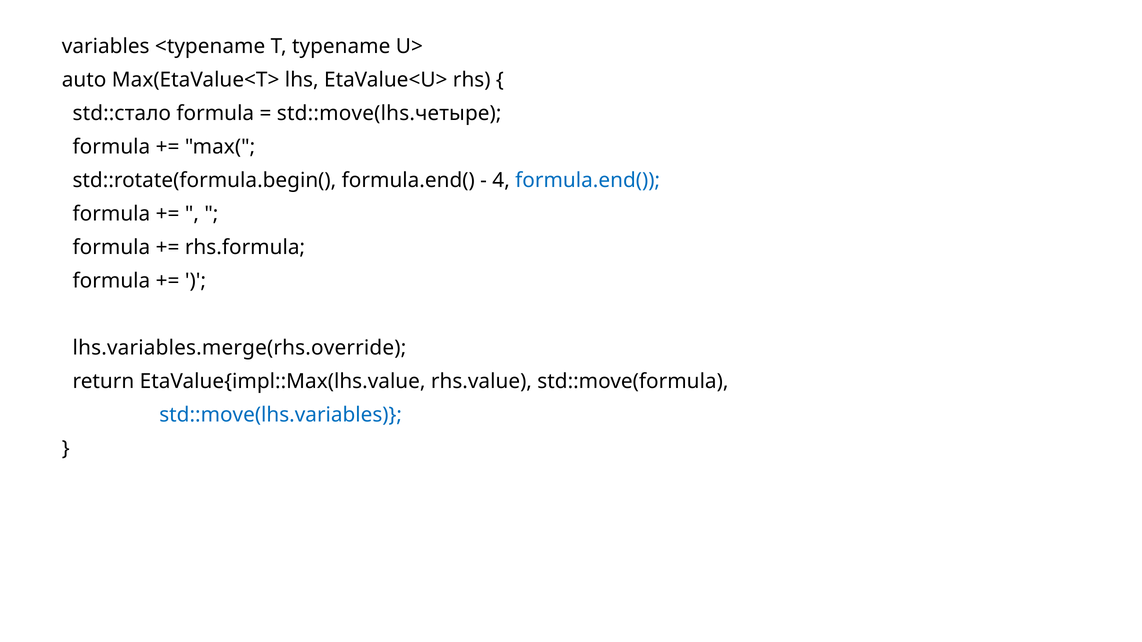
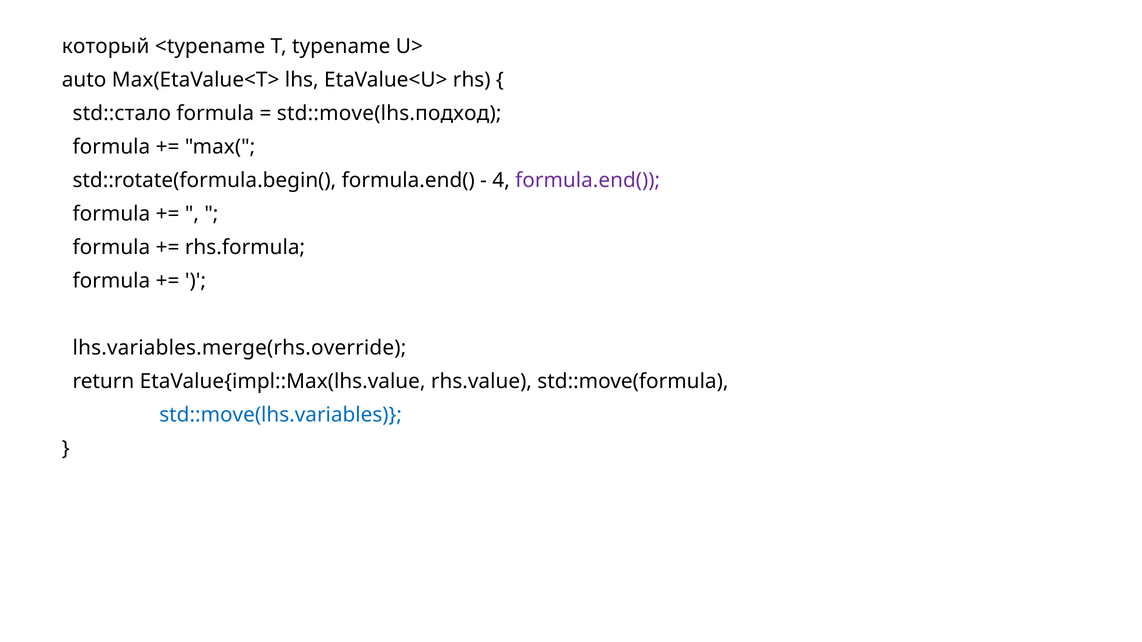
variables: variables -> который (106, 46)
std::move(lhs.четыре: std::move(lhs.четыре -> std::move(lhs.подход (389, 113)
formula.end( colour: blue -> purple (588, 181)
